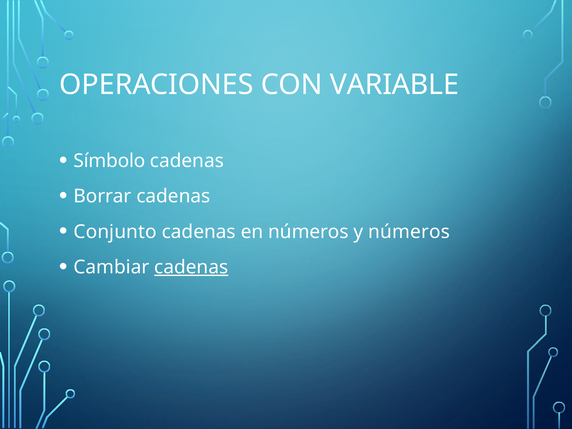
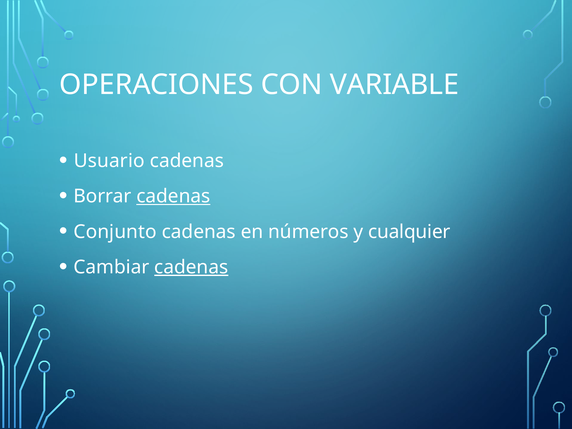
Símbolo: Símbolo -> Usuario (109, 161)
cadenas underline: none -> present (173, 196)
y números: números -> cualquier (409, 232)
